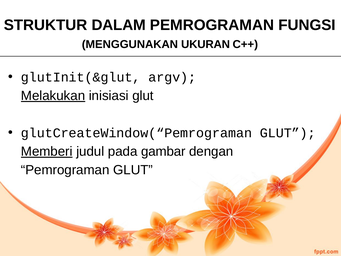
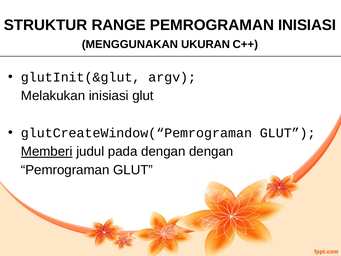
DALAM: DALAM -> RANGE (119, 25)
PEMROGRAMAN FUNGSI: FUNGSI -> INISIASI (307, 25)
Melakukan underline: present -> none (53, 96)
pada gambar: gambar -> dengan (163, 151)
